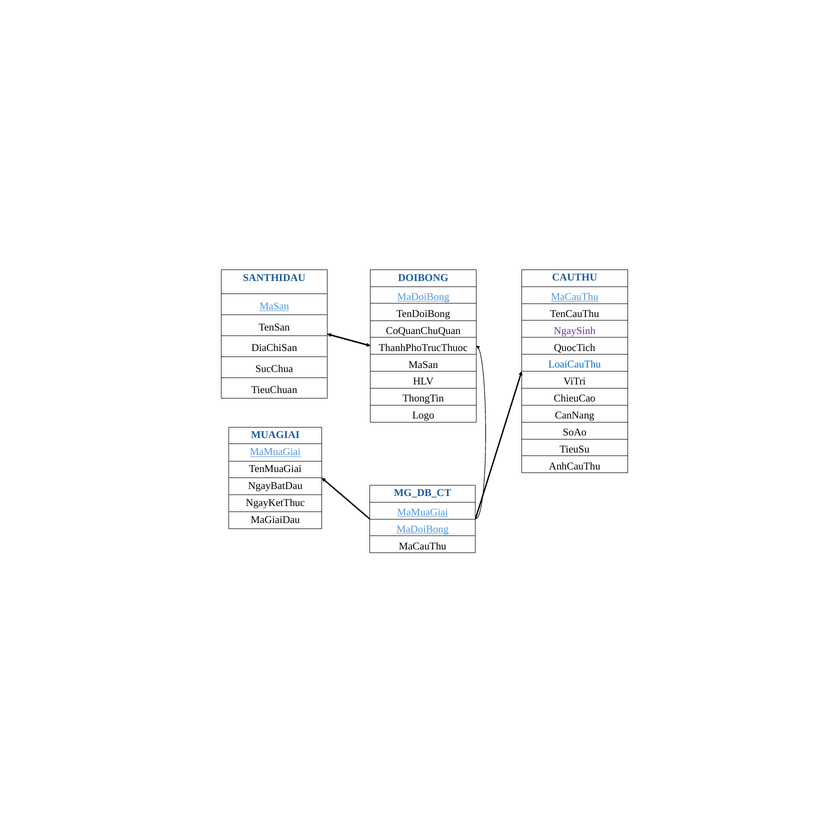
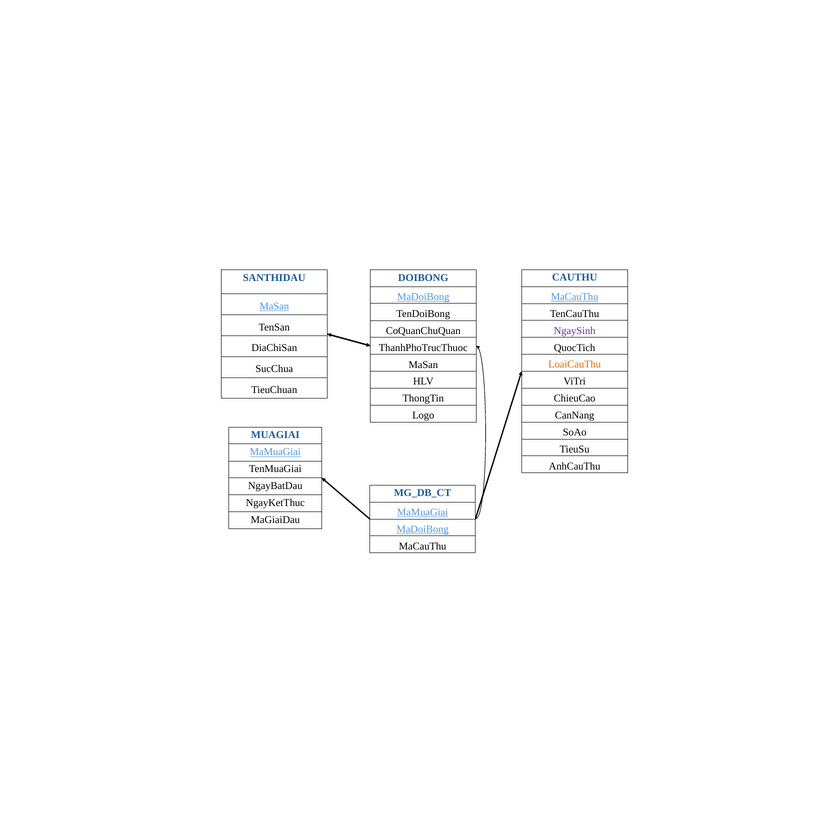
LoaiCauThu colour: blue -> orange (575, 365)
